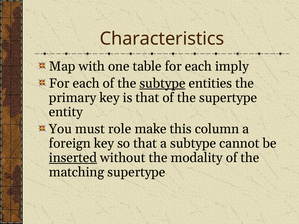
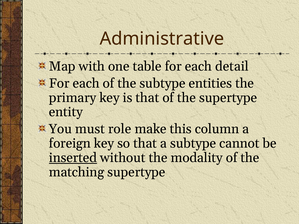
Characteristics: Characteristics -> Administrative (162, 39)
imply: imply -> detail (232, 66)
subtype underline: present -> none (162, 83)
